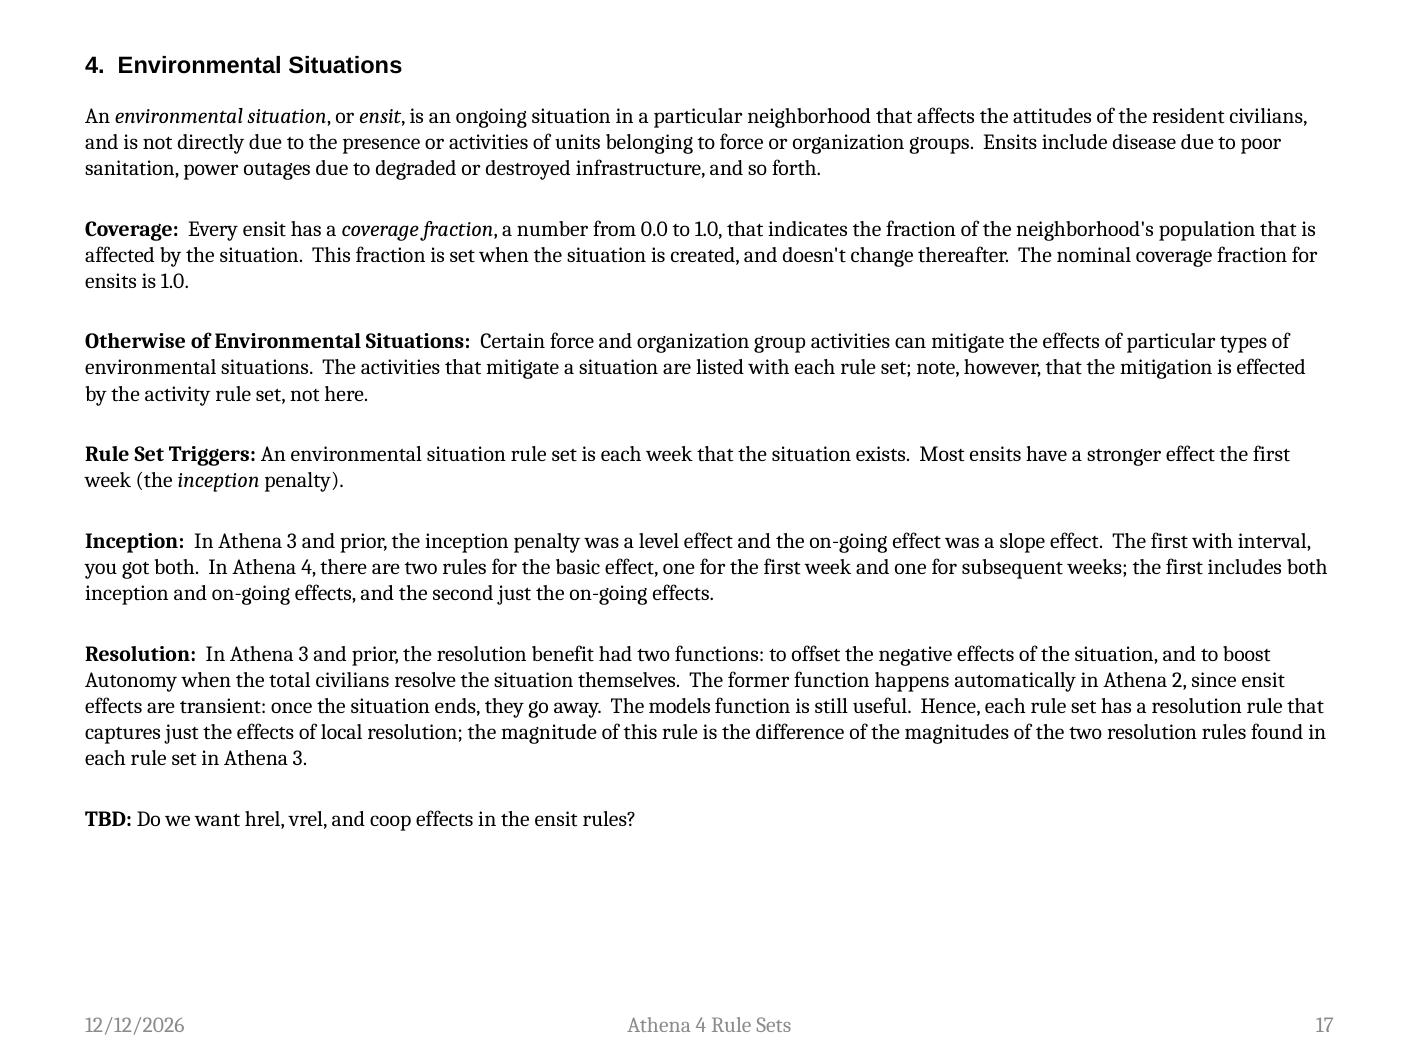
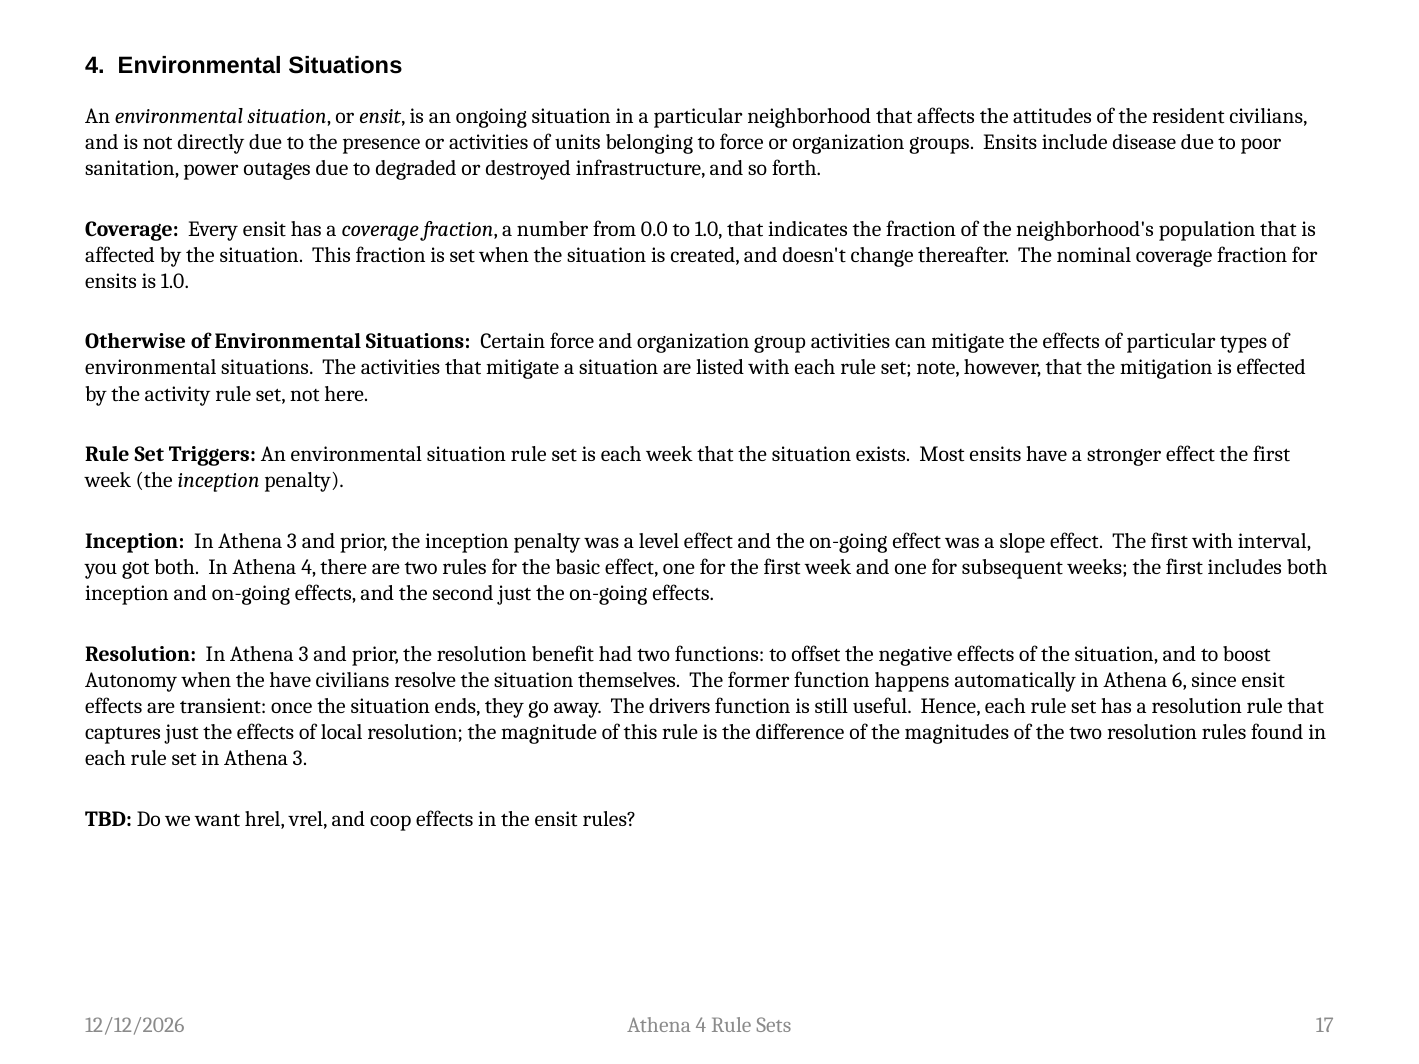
the total: total -> have (290, 680)
2: 2 -> 6 (1180, 680)
models: models -> drivers (680, 706)
